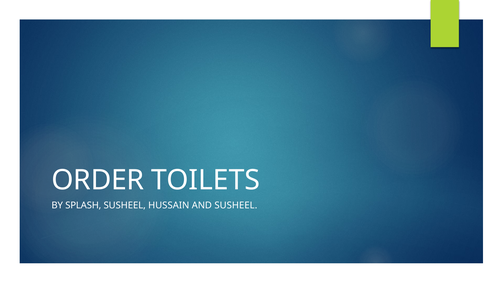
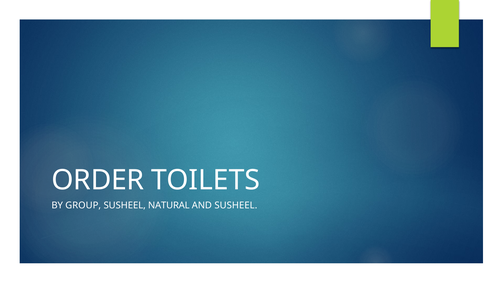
SPLASH: SPLASH -> GROUP (83, 205)
HUSSAIN: HUSSAIN -> NATURAL (169, 205)
